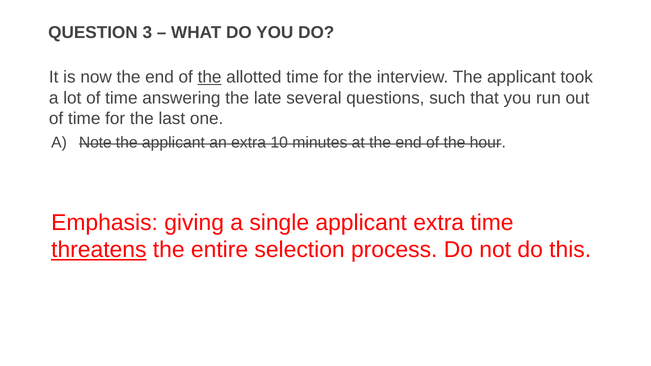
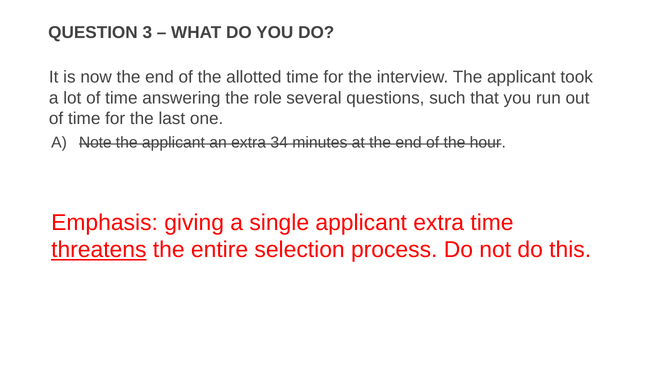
the underline: present -> none (210, 77)
late: late -> role (268, 98)
10: 10 -> 34 (279, 143)
